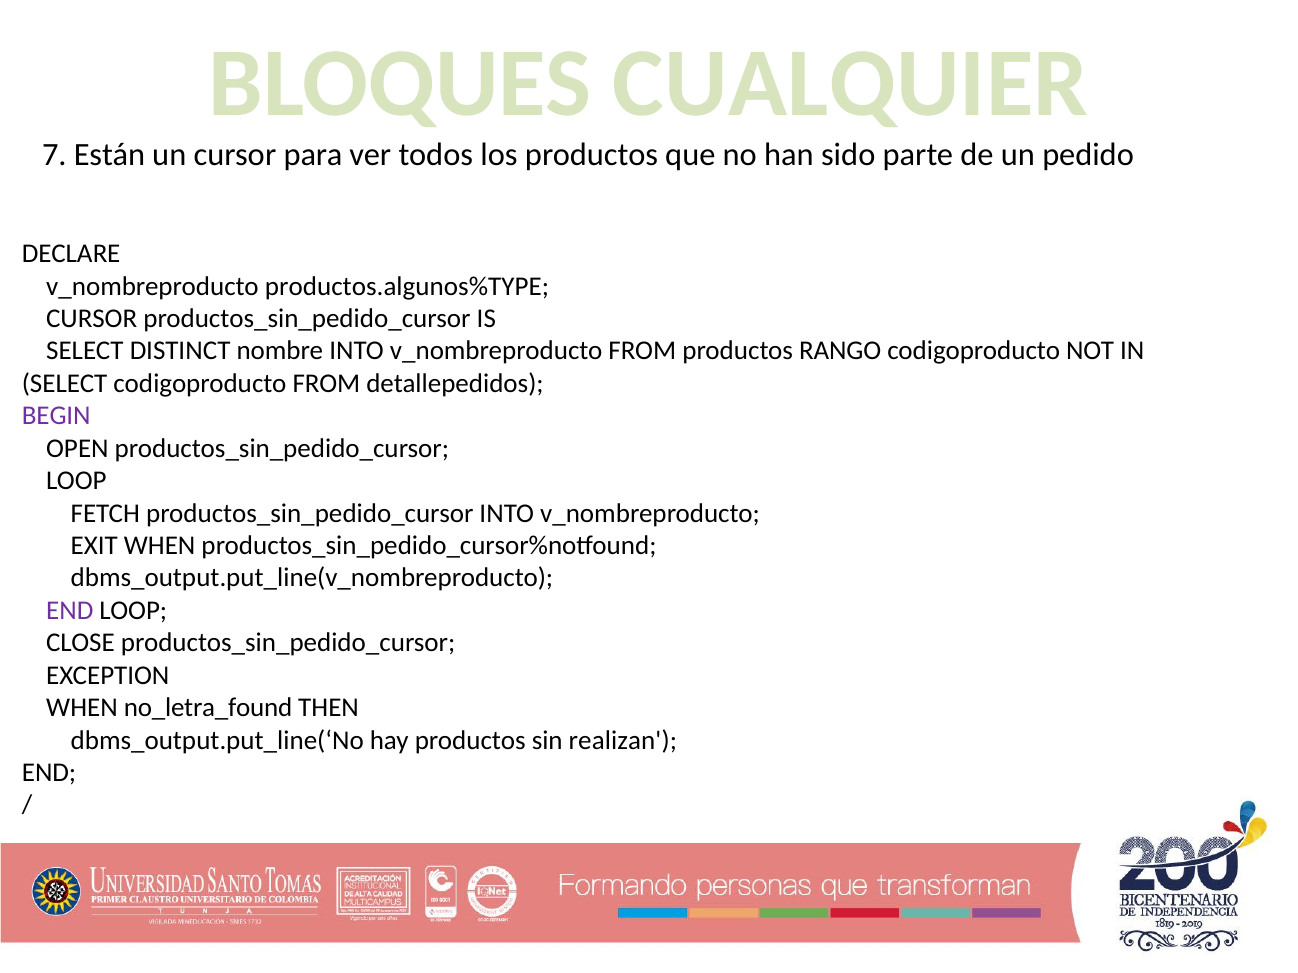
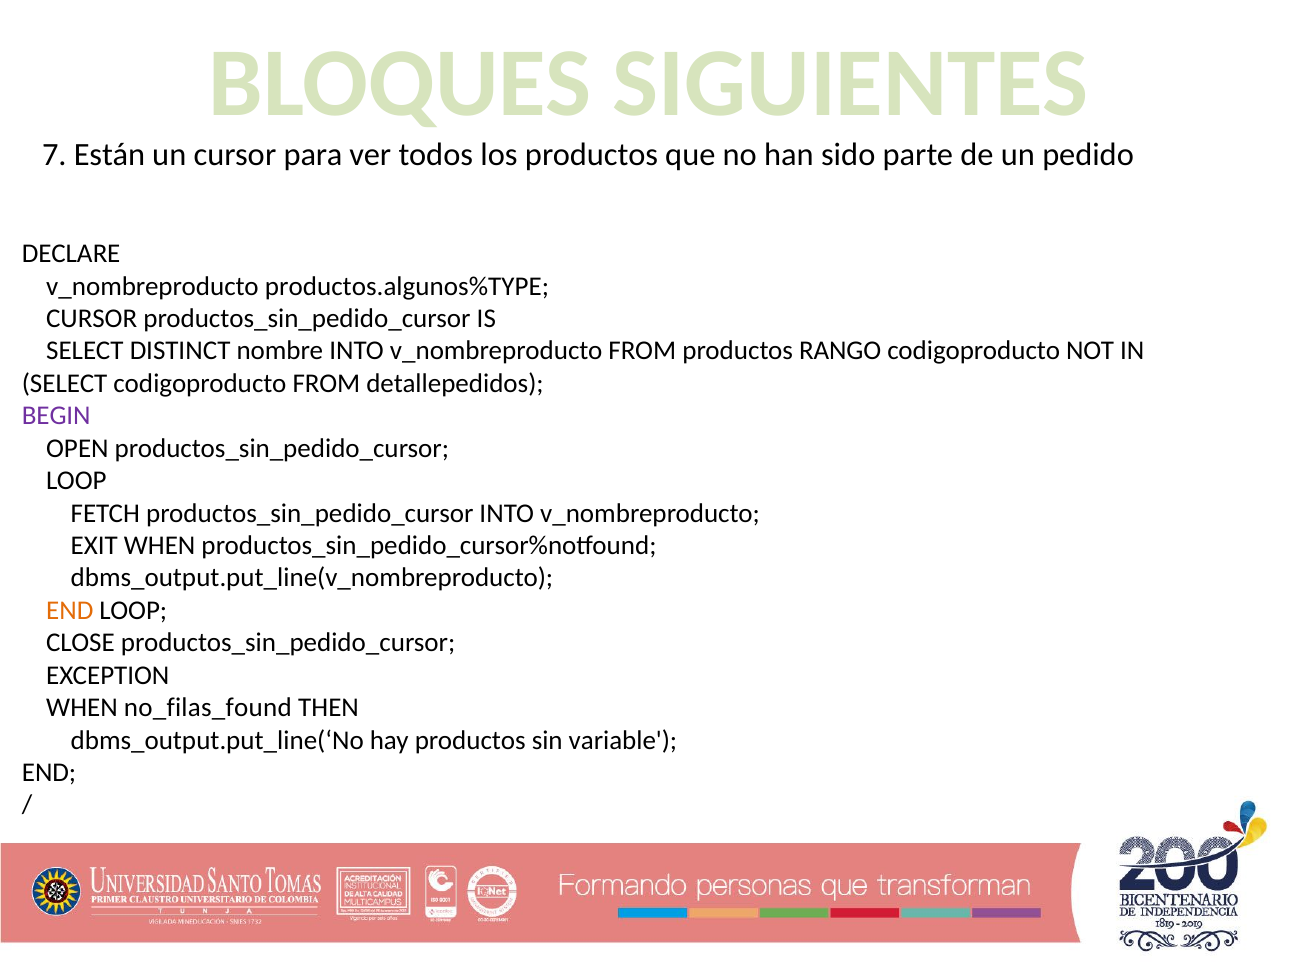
CUALQUIER: CUALQUIER -> SIGUIENTES (851, 84)
END colour: purple -> orange (70, 611)
no_letra_found: no_letra_found -> no_filas_found (208, 708)
realizan: realizan -> variable (623, 741)
